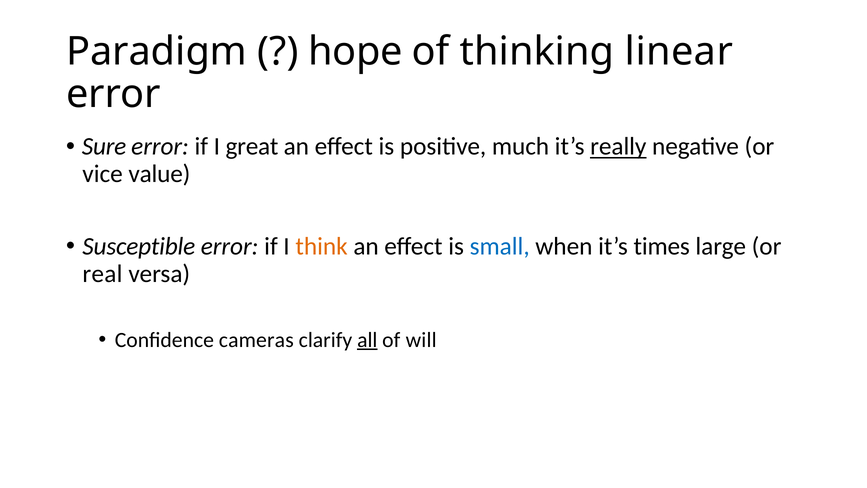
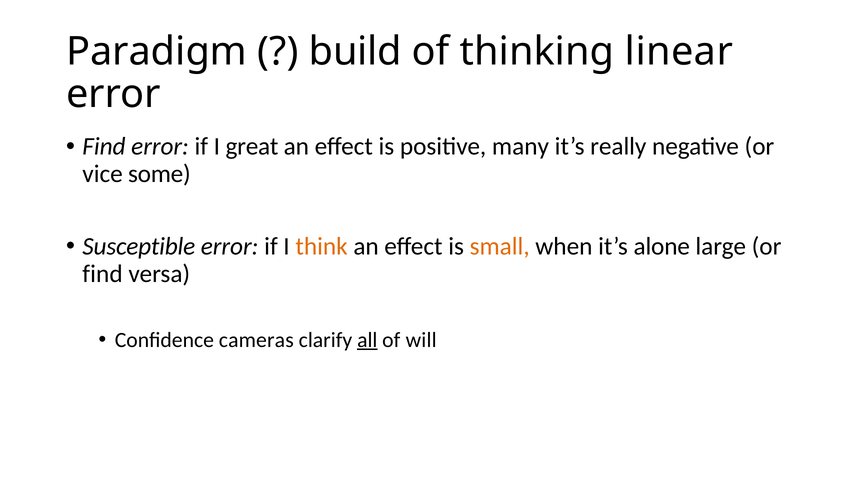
hope: hope -> build (355, 51)
Sure: Sure -> Find (104, 147)
much: much -> many (520, 147)
really underline: present -> none (618, 147)
value: value -> some (159, 174)
small colour: blue -> orange (500, 246)
times: times -> alone (662, 246)
real: real -> find (103, 274)
